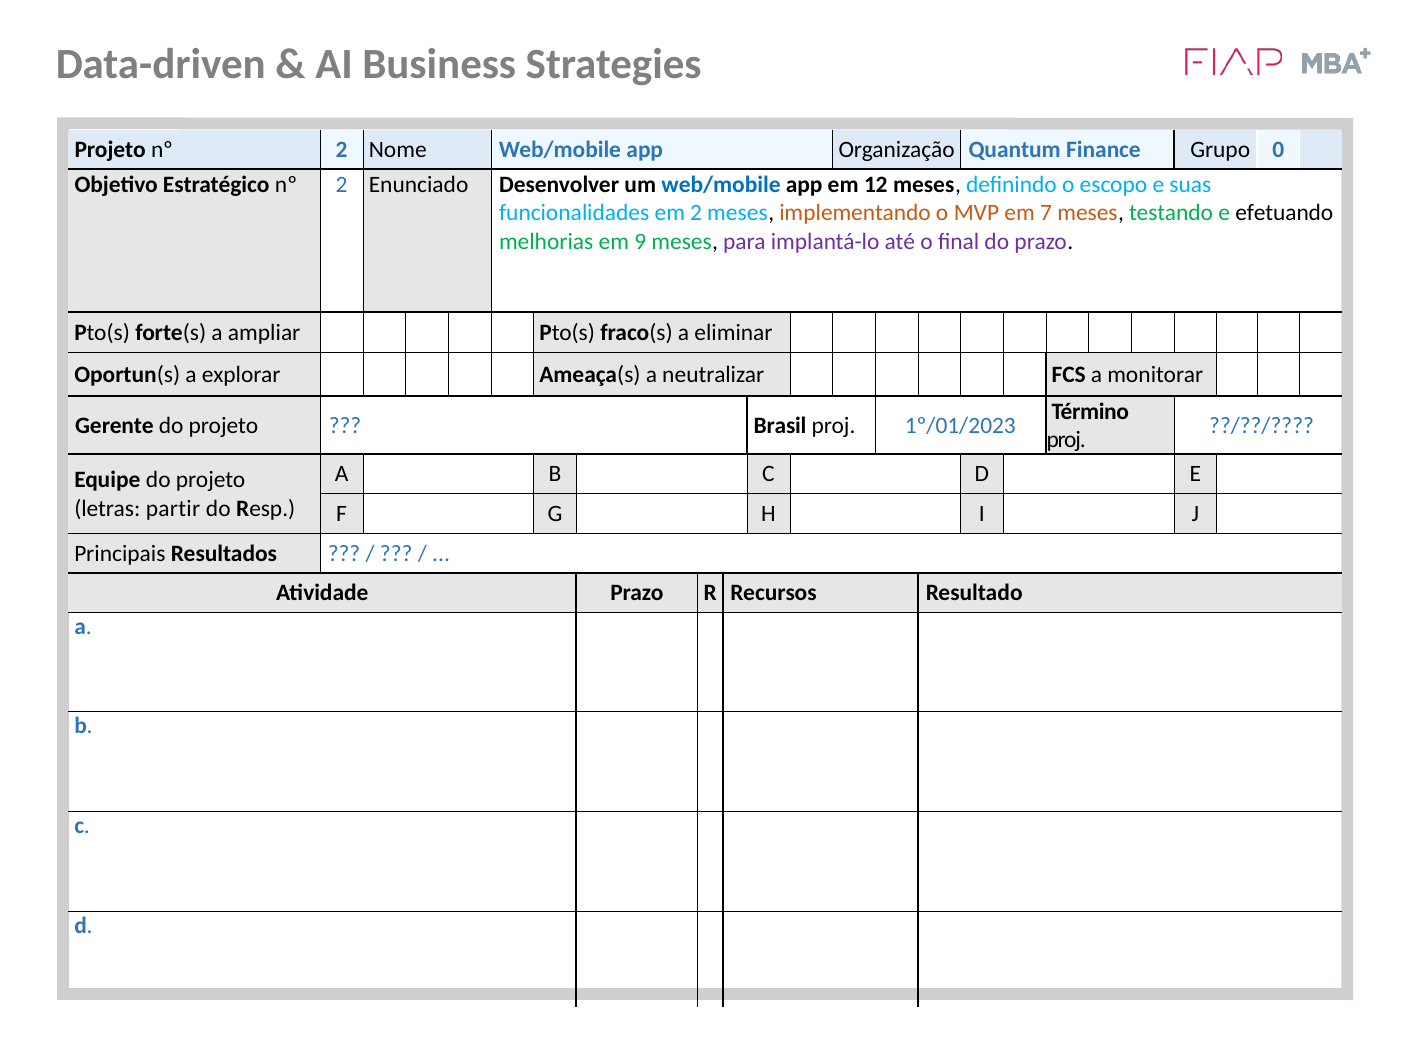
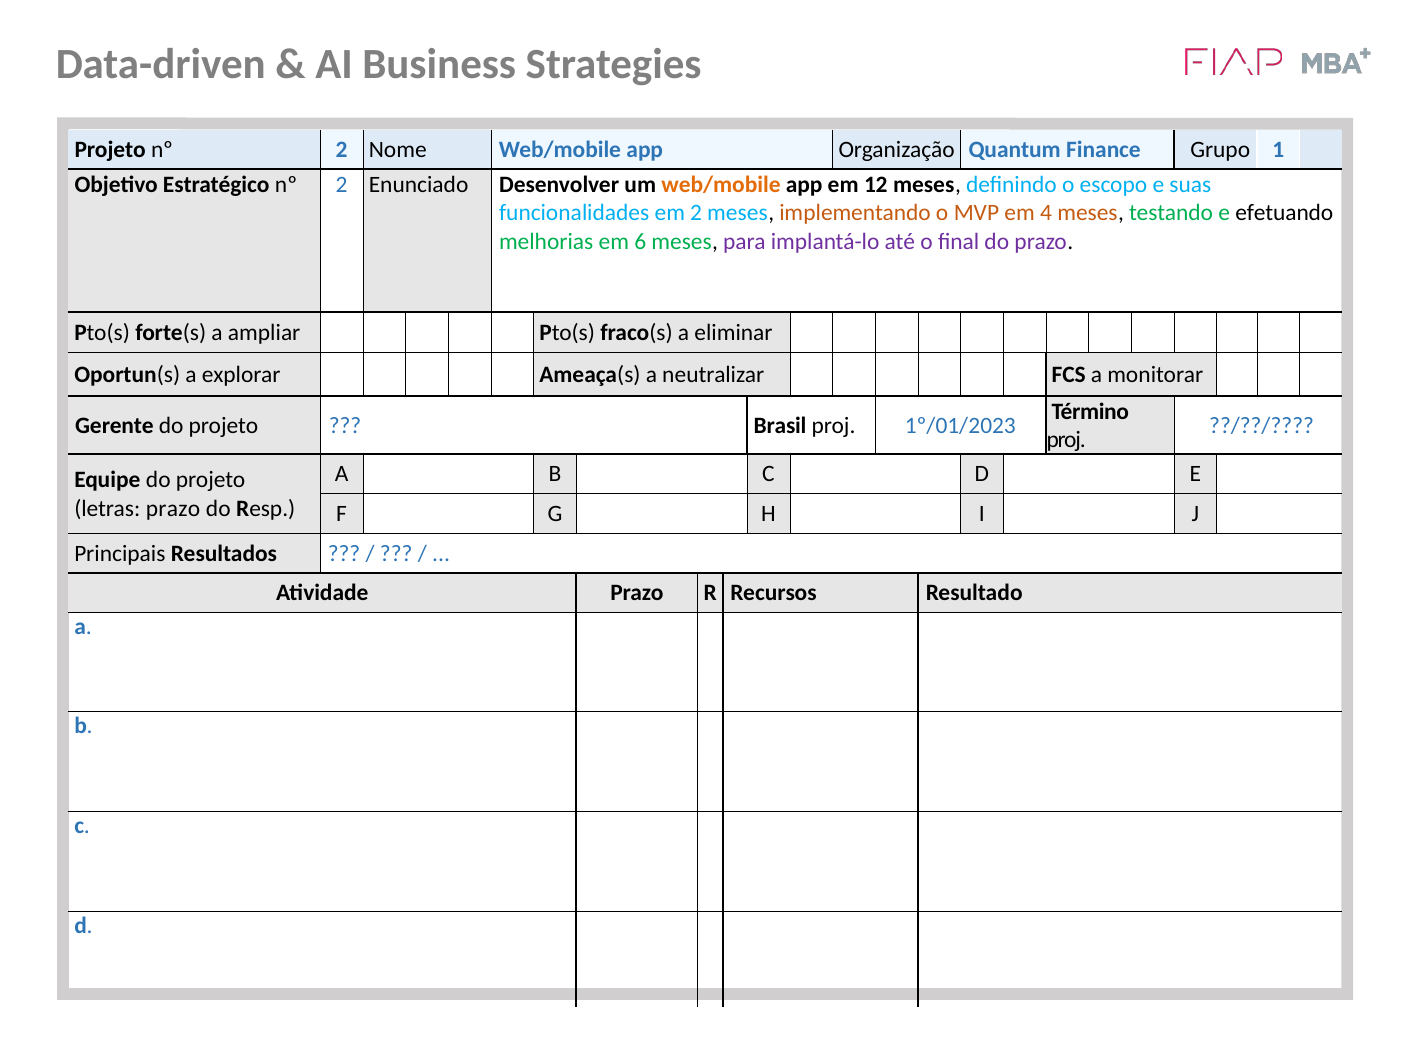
0: 0 -> 1 (1278, 150)
web/mobile colour: blue -> orange (721, 185)
7: 7 -> 4 (1046, 213)
9: 9 -> 6 (640, 242)
letras partir: partir -> prazo (173, 509)
